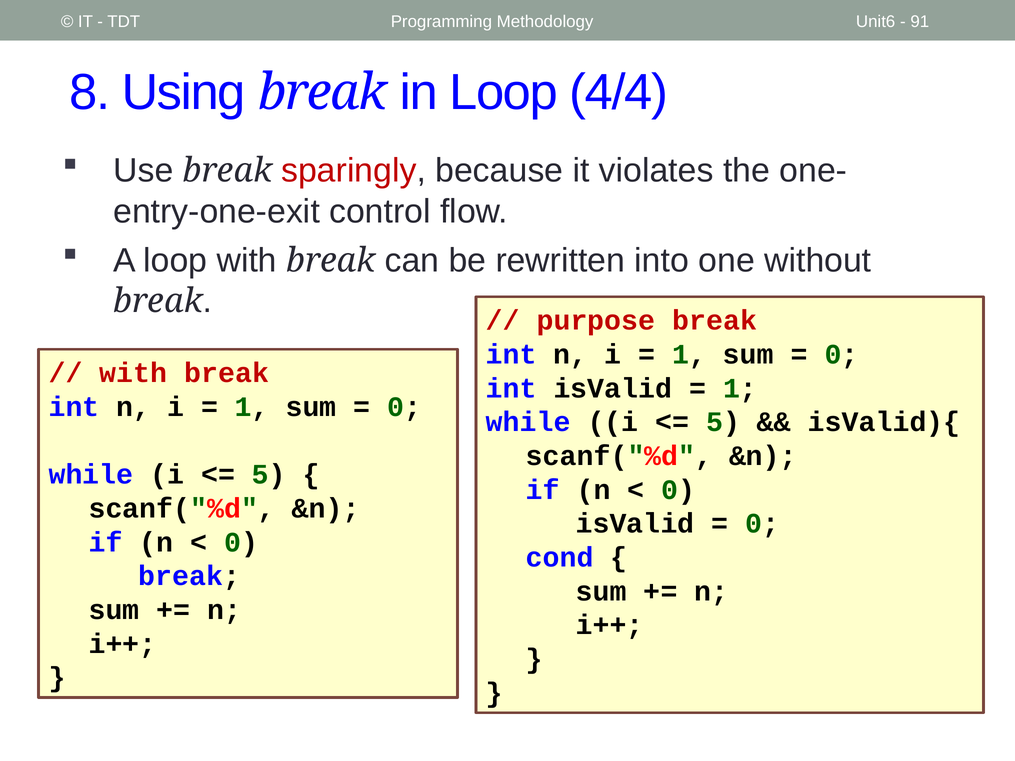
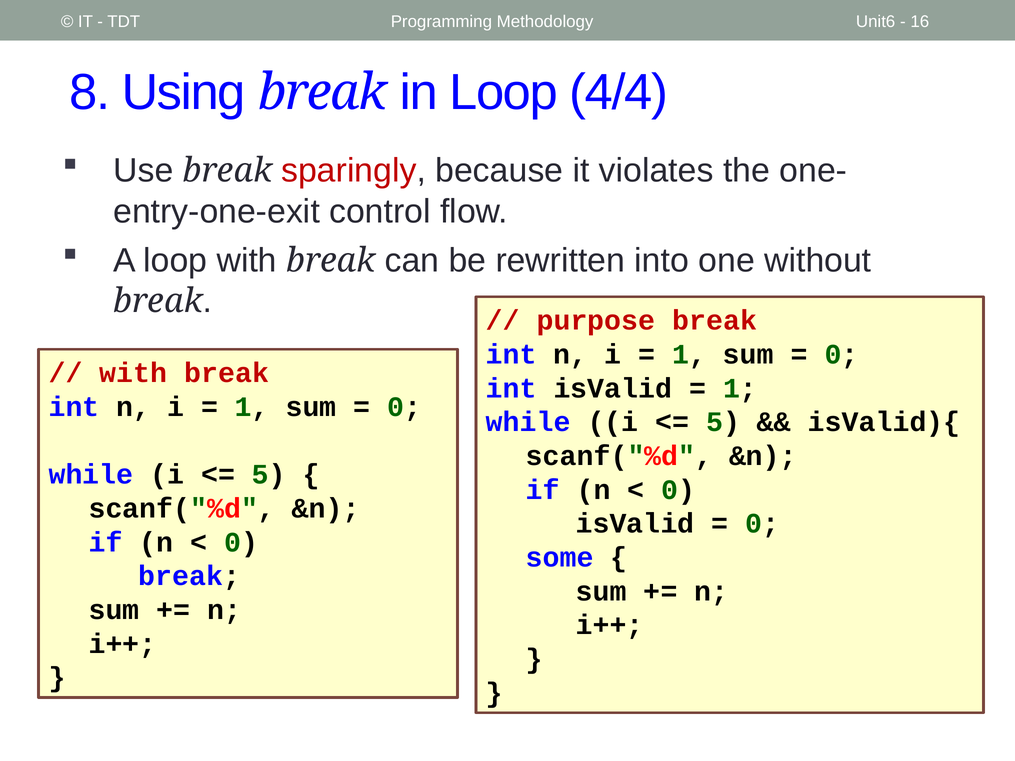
91: 91 -> 16 (920, 21)
cond: cond -> some (560, 558)
